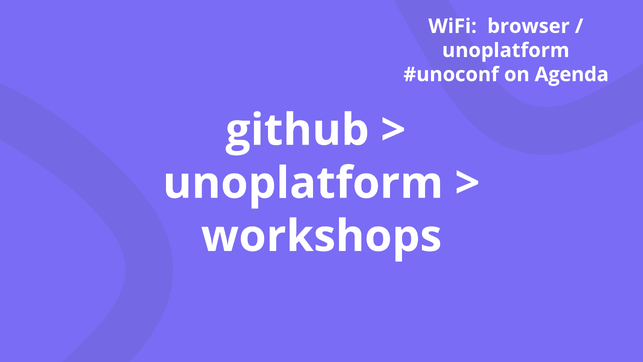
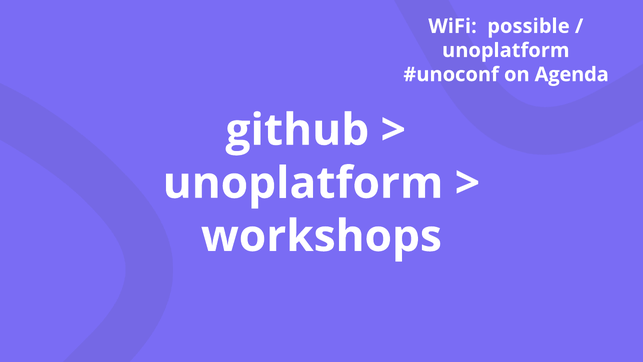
browser: browser -> possible (528, 26)
